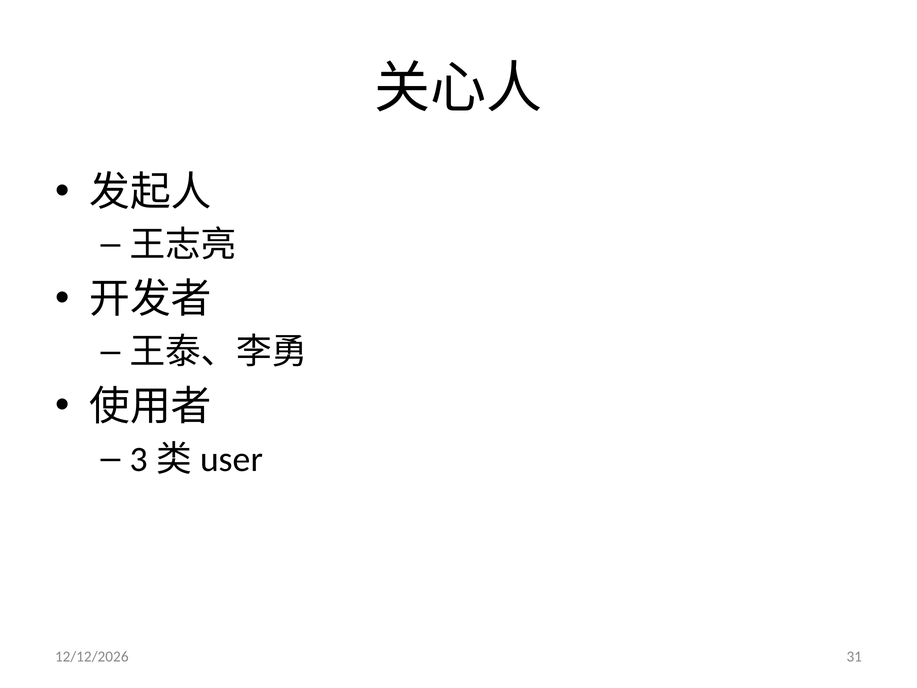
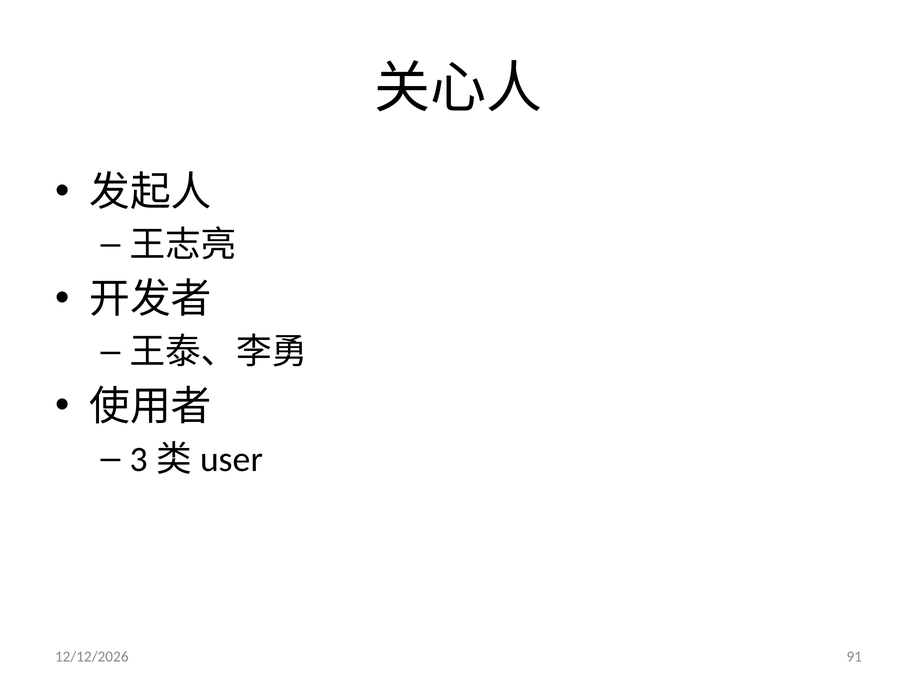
31: 31 -> 91 (854, 657)
